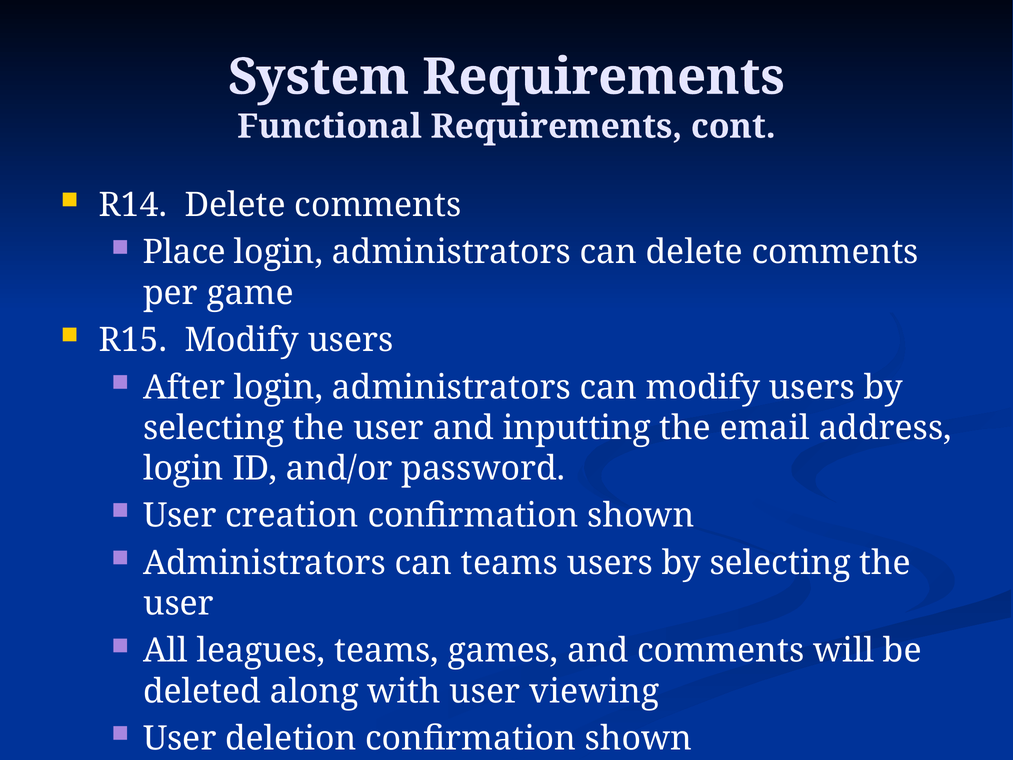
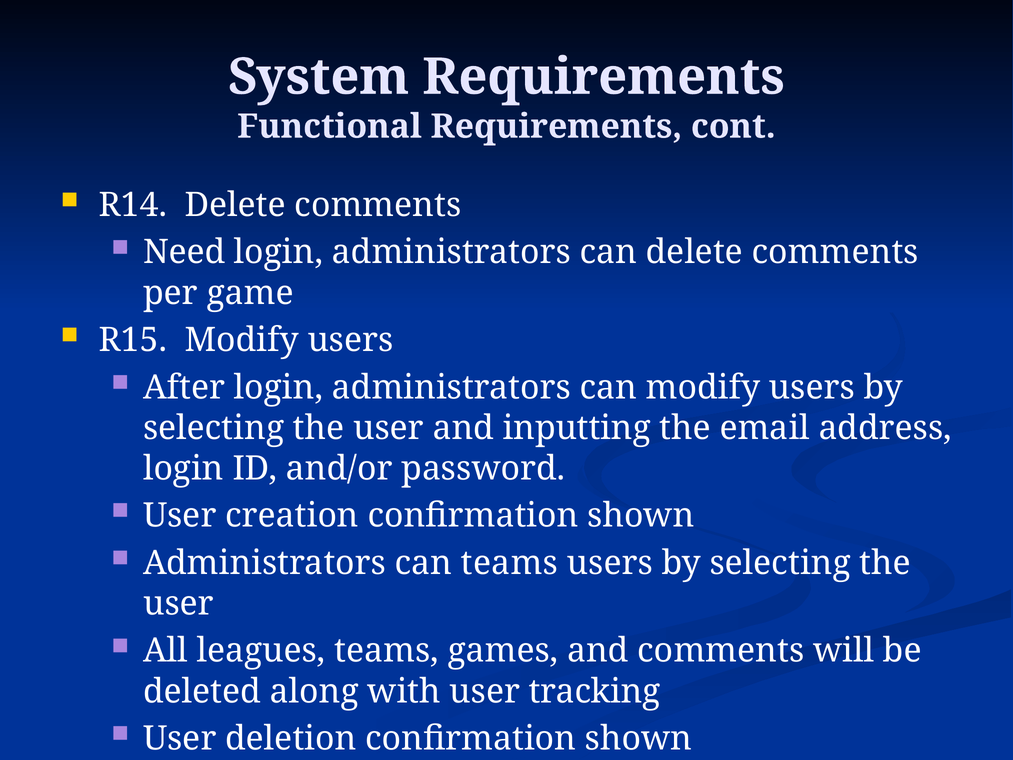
Place: Place -> Need (184, 252)
viewing: viewing -> tracking (595, 691)
